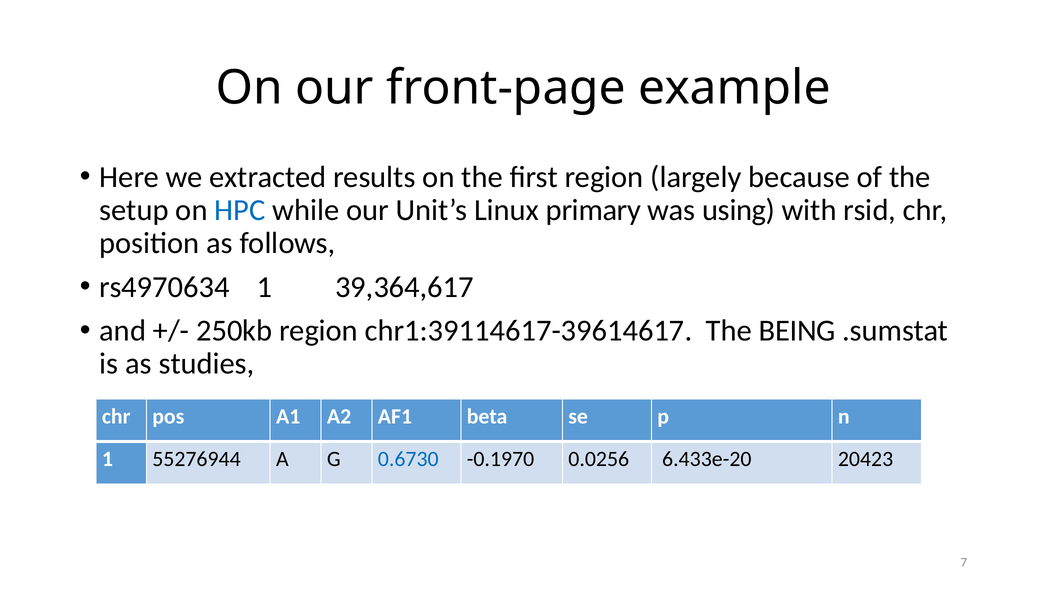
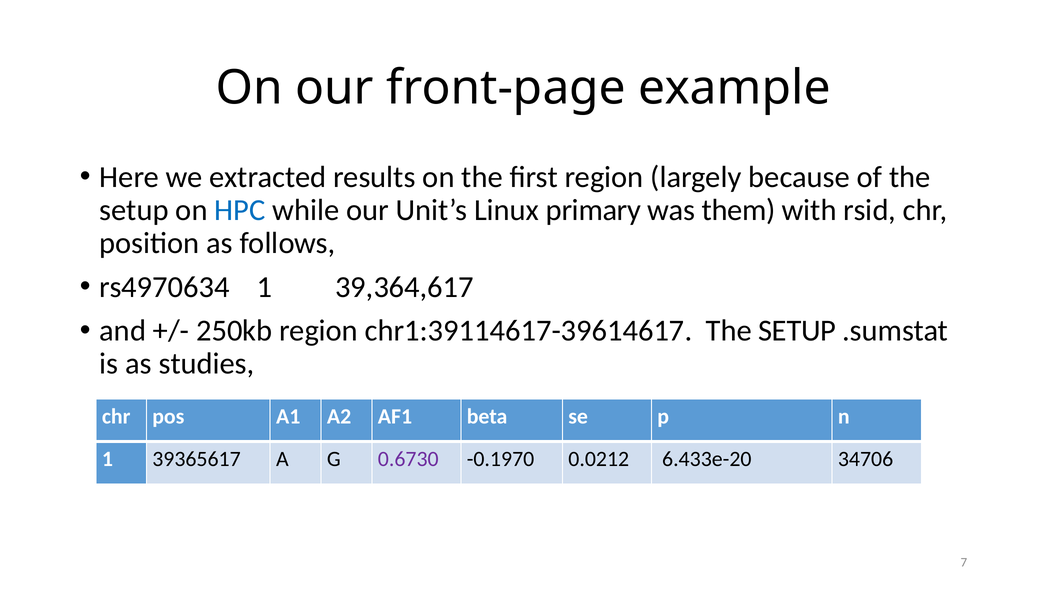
using: using -> them (739, 210)
chr1:39114617-39614617 The BEING: BEING -> SETUP (797, 331)
55276944: 55276944 -> 39365617 (196, 459)
0.6730 colour: blue -> purple (408, 459)
0.0256: 0.0256 -> 0.0212 (599, 459)
20423: 20423 -> 34706 (866, 459)
